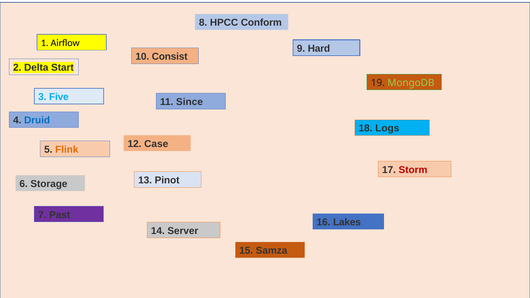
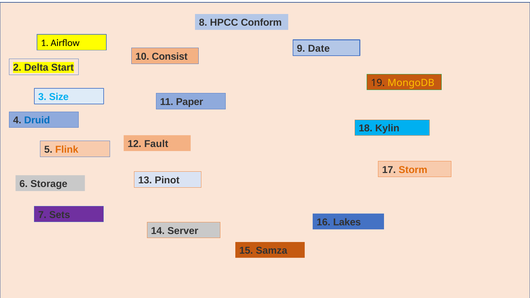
Hard: Hard -> Date (319, 49)
MongoDB colour: light green -> yellow (411, 83)
Five: Five -> Size (59, 97)
Since: Since -> Paper (190, 102)
Logs: Logs -> Kylin (387, 128)
Case: Case -> Fault (156, 144)
Storm colour: red -> orange (413, 170)
Past: Past -> Sets (60, 215)
